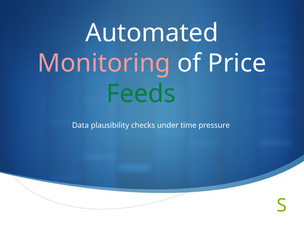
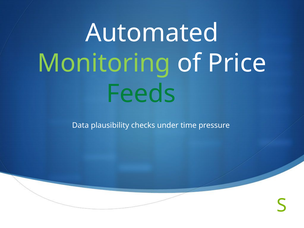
Monitoring colour: pink -> light green (104, 63)
